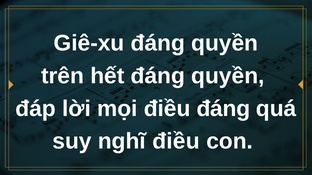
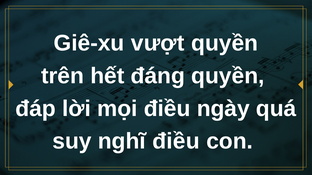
Giê-xu đáng: đáng -> vượt (158, 43)
điều đáng: đáng -> ngày (223, 109)
